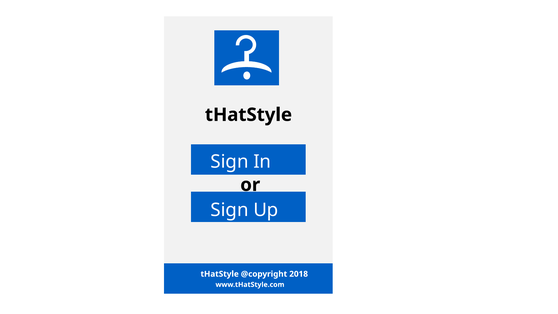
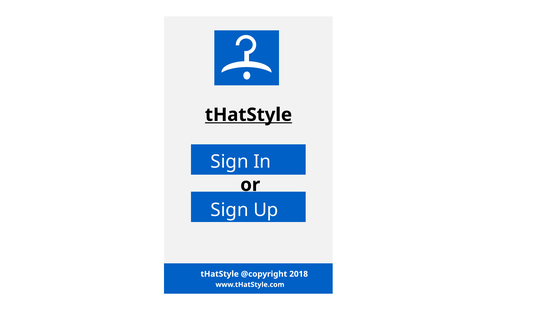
tHatStyle underline: none -> present (248, 115)
